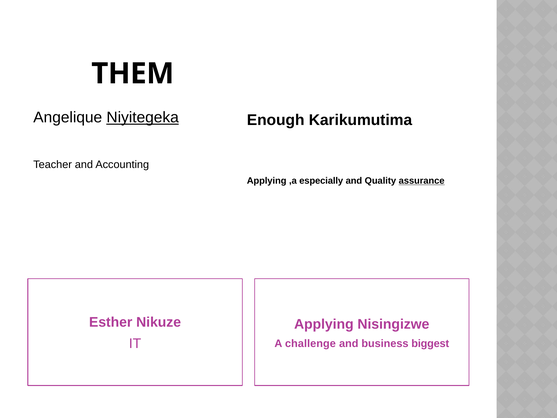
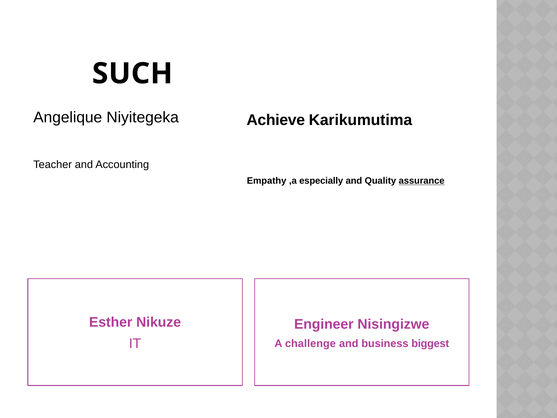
THEM: THEM -> SUCH (132, 74)
Niyitegeka underline: present -> none (143, 117)
Enough: Enough -> Achieve (276, 120)
Applying: Applying -> Empathy (267, 181)
Applying: Applying -> Engineer (324, 324)
